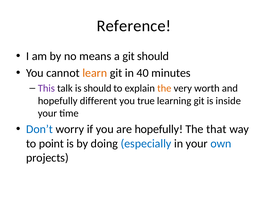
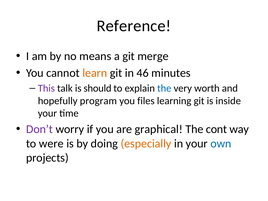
git should: should -> merge (153, 56)
40: 40 -> 46 (143, 73)
the colour: orange -> blue (164, 88)
different: different -> program (98, 101)
true: true -> files (146, 101)
Don’t colour: blue -> purple (40, 129)
are hopefully: hopefully -> graphical (159, 129)
that: that -> cont (217, 129)
point: point -> were (51, 144)
especially colour: blue -> orange (146, 144)
